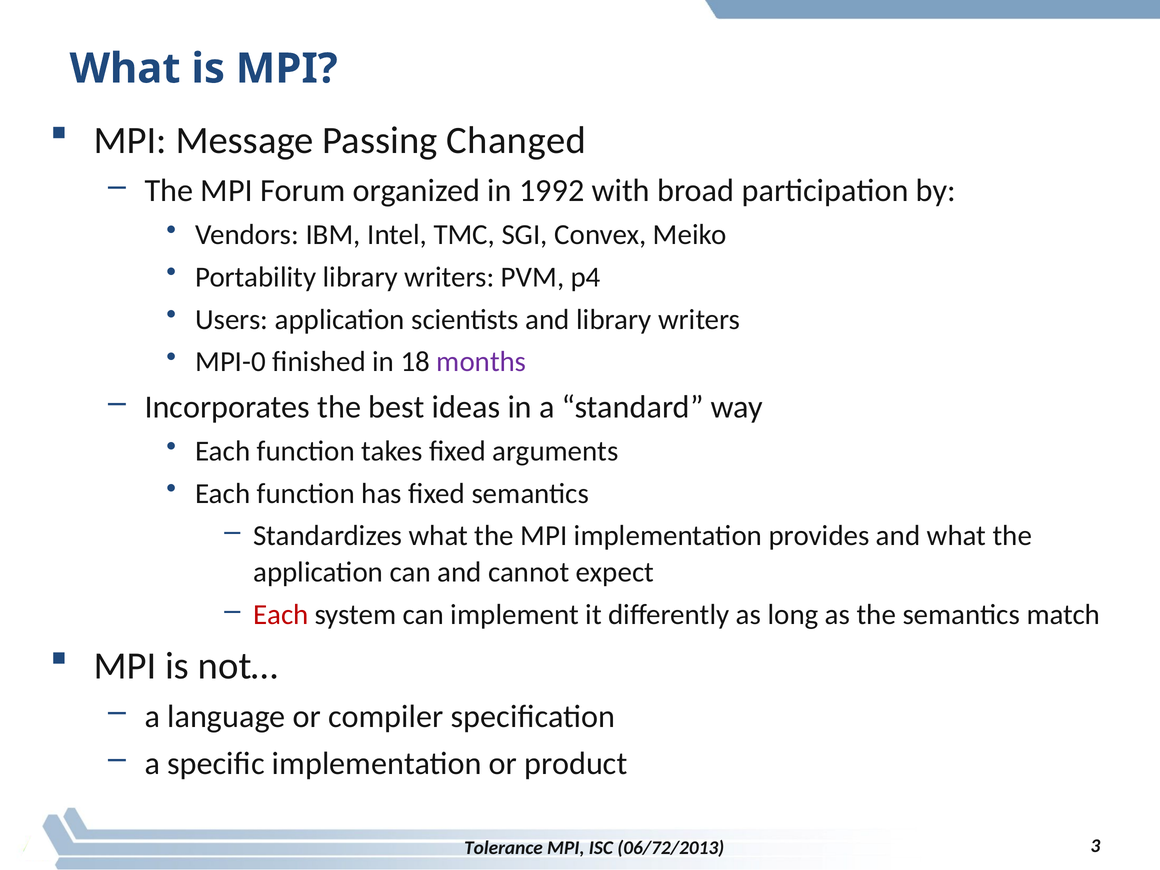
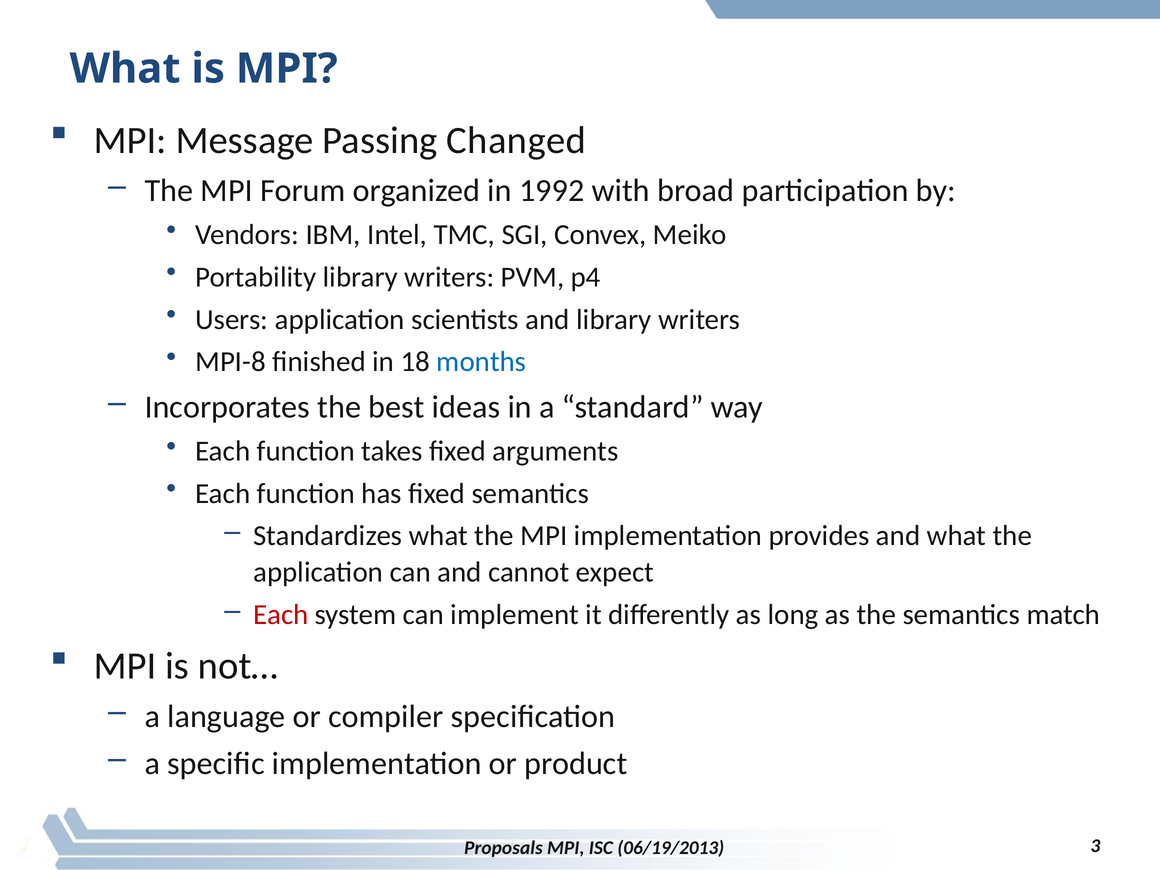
MPI-0: MPI-0 -> MPI-8 (231, 362)
months colour: purple -> blue (481, 362)
Tolerance: Tolerance -> Proposals (503, 848)
06/72/2013: 06/72/2013 -> 06/19/2013 (671, 848)
